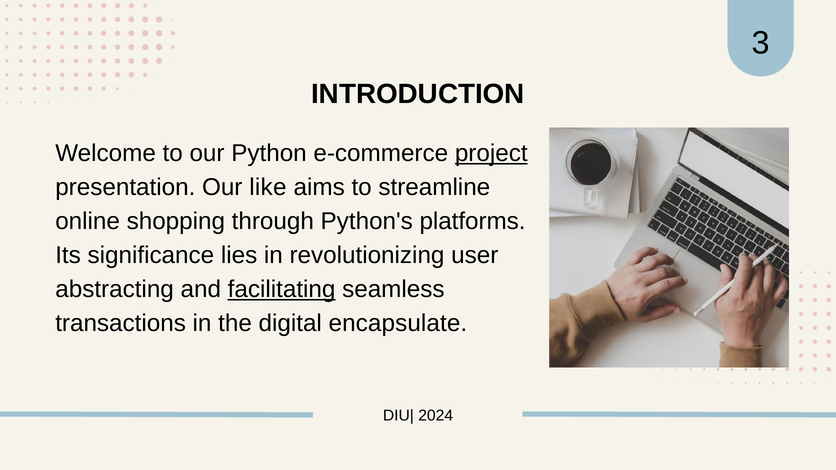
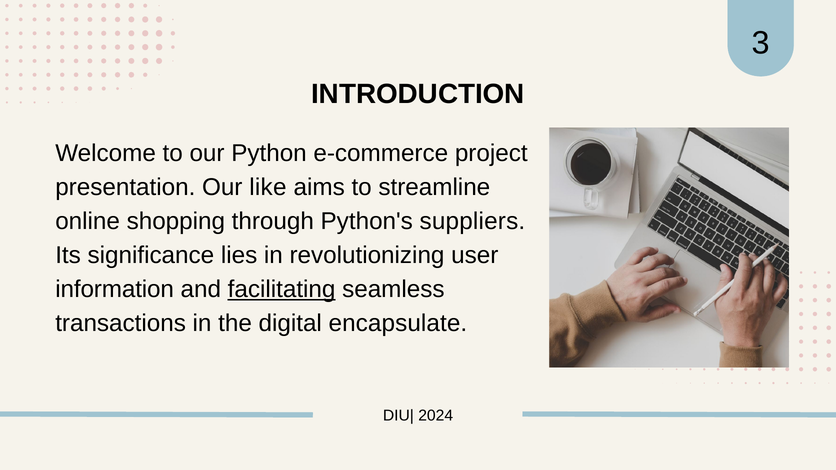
project underline: present -> none (491, 153)
platforms: platforms -> suppliers (472, 221)
abstracting: abstracting -> information (115, 289)
